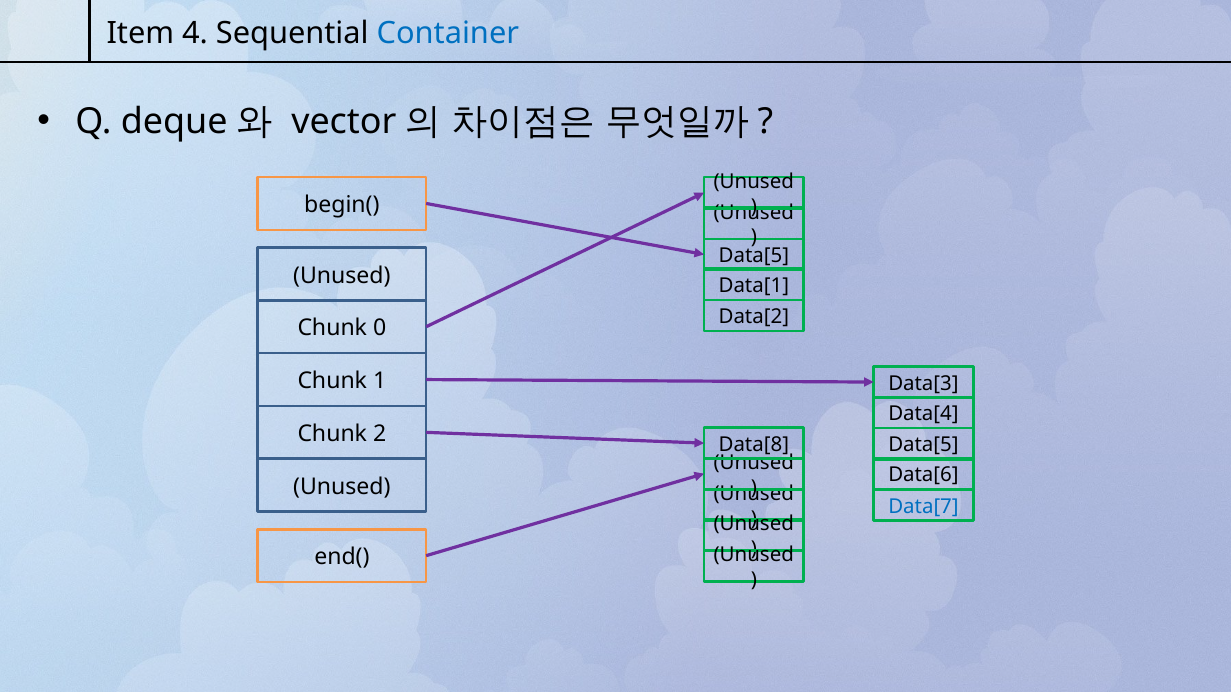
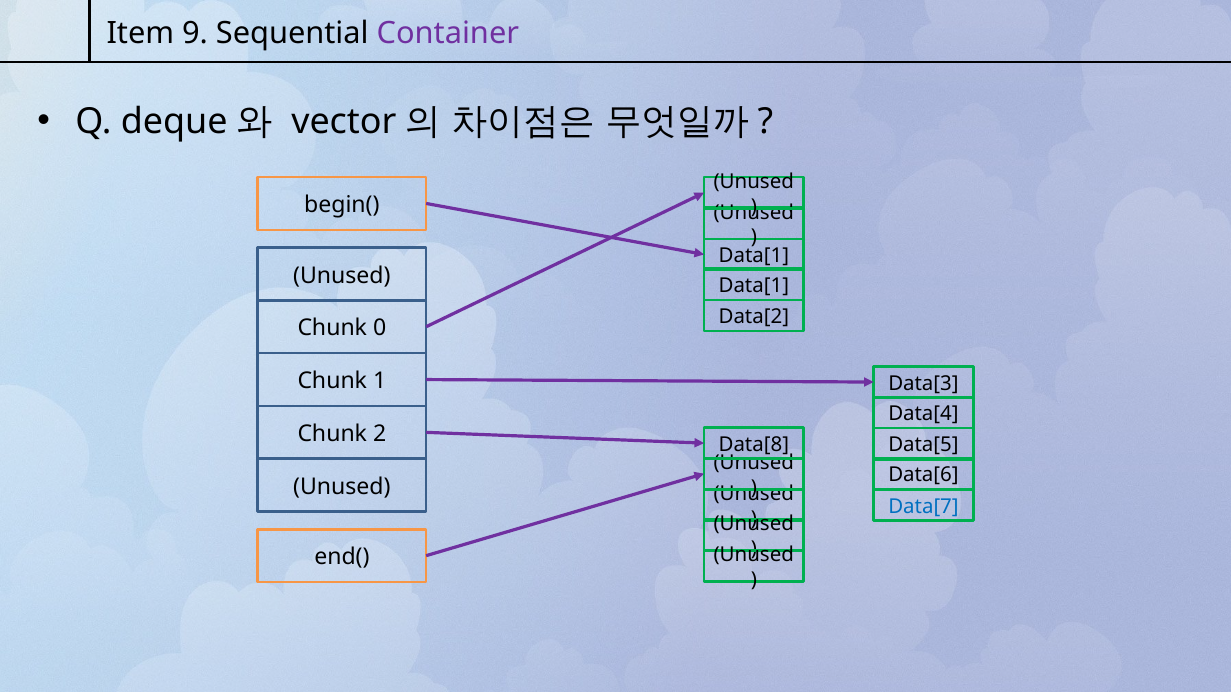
4: 4 -> 9 (195, 33)
Container colour: blue -> purple (448, 33)
Data[5: Data[5 -> Data[1 (754, 256)
